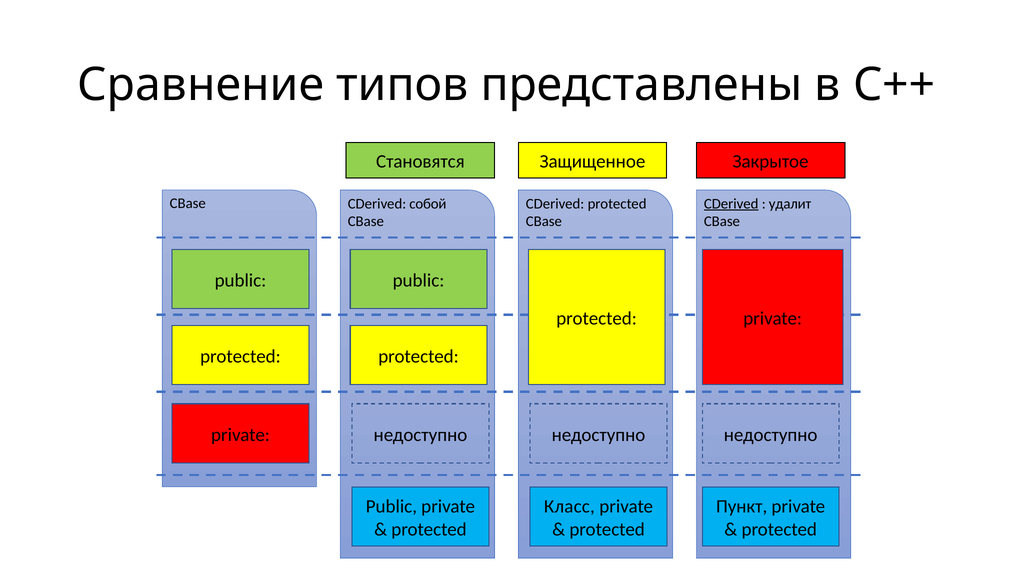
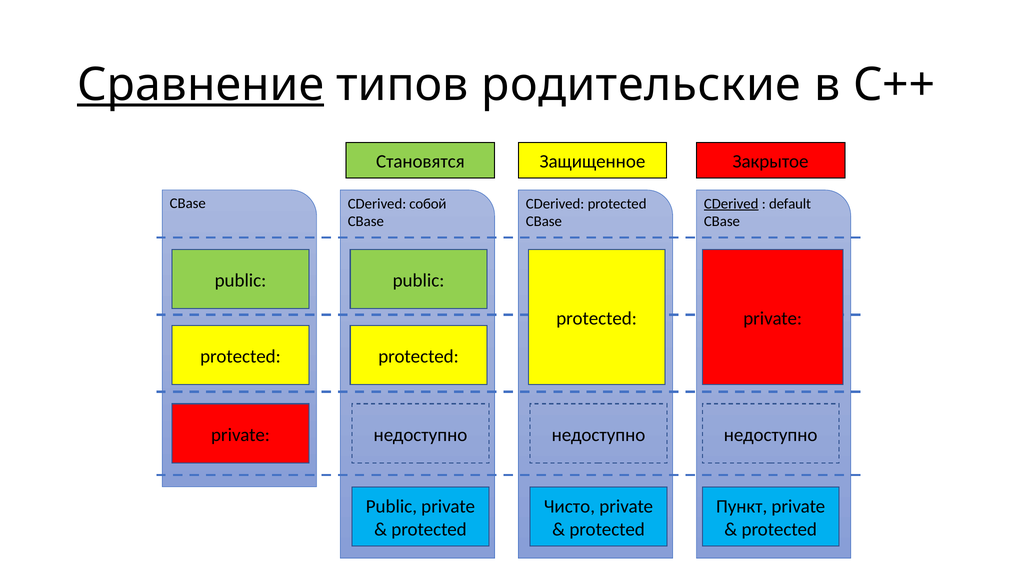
Сравнение underline: none -> present (201, 85)
представлены: представлены -> родительские (641, 85)
удалит: удалит -> default (790, 204)
Класс: Класс -> Чисто (569, 506)
